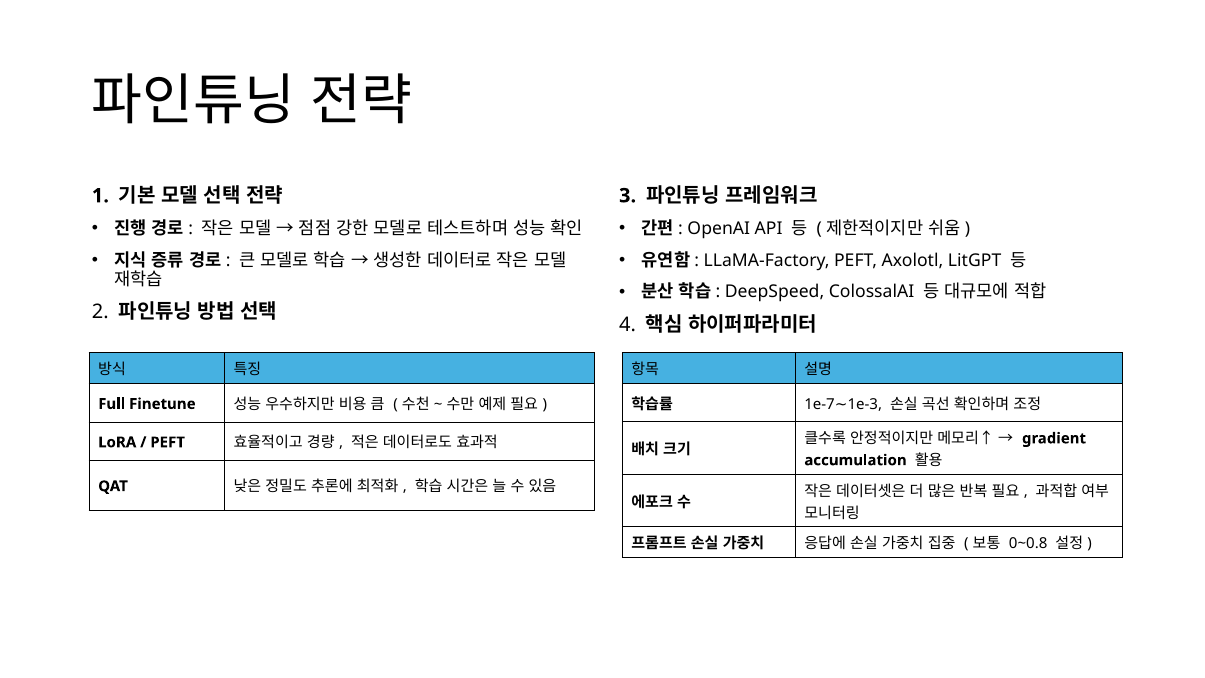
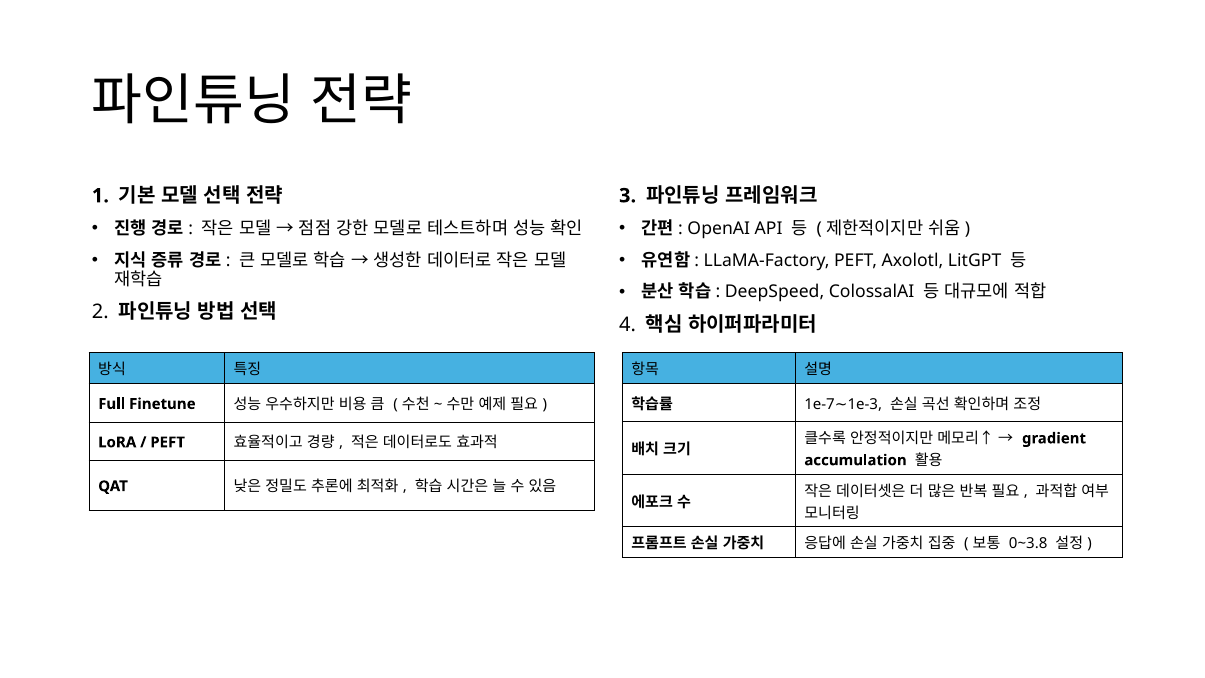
0~0.8: 0~0.8 -> 0~3.8 (1028, 544)
